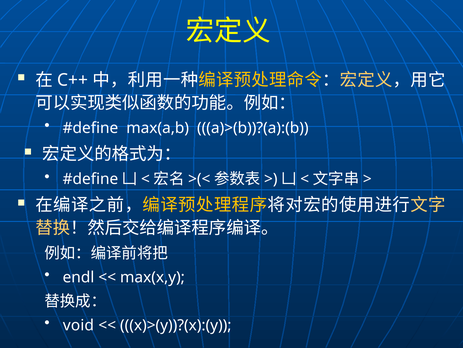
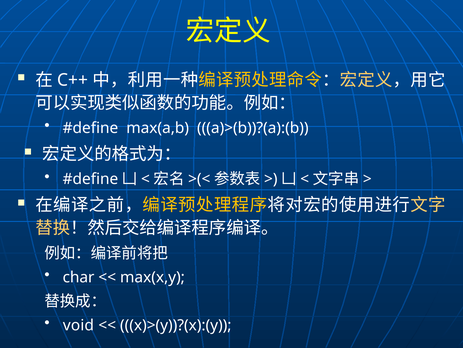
endl: endl -> char (79, 277)
